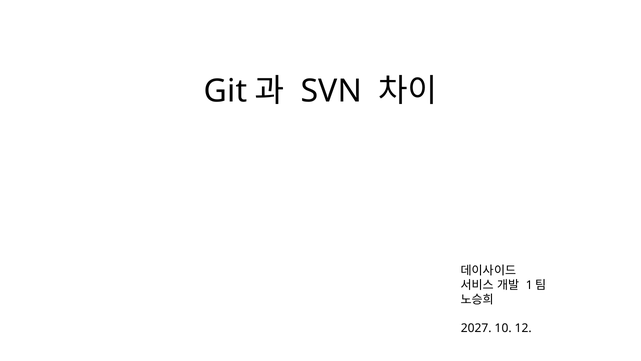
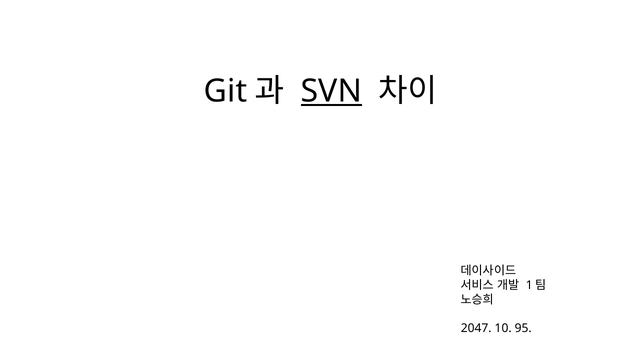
SVN underline: none -> present (331, 91)
2027: 2027 -> 2047 (476, 328)
12: 12 -> 95 (523, 328)
